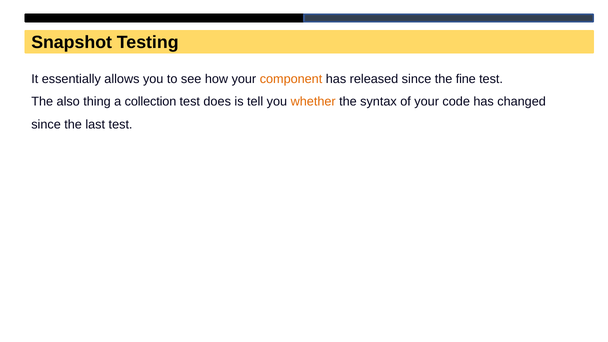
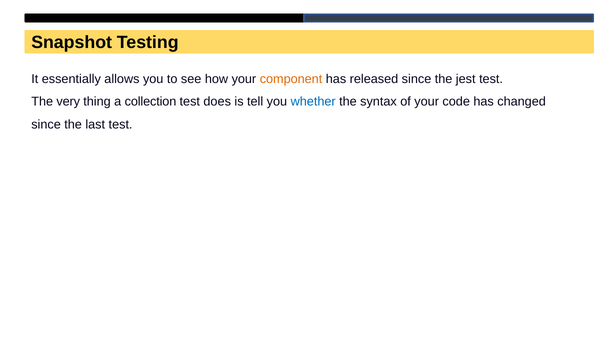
fine: fine -> jest (466, 79)
also: also -> very (68, 102)
whether colour: orange -> blue (313, 102)
